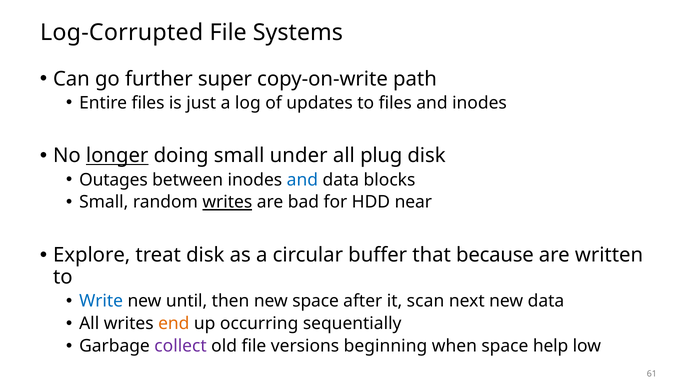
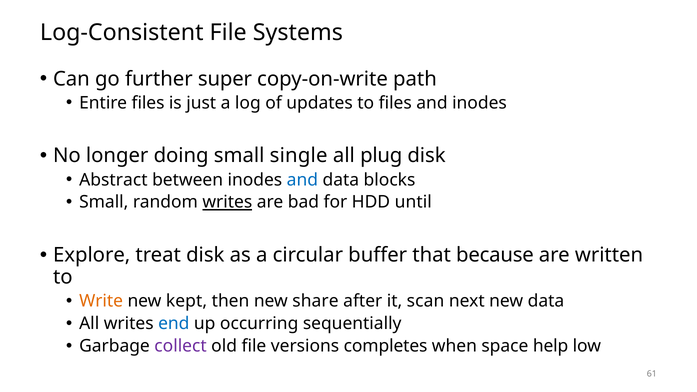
Log-Corrupted: Log-Corrupted -> Log-Consistent (122, 33)
longer underline: present -> none (117, 156)
under: under -> single (299, 156)
Outages: Outages -> Abstract (113, 180)
near: near -> until (413, 202)
Write colour: blue -> orange (101, 301)
until: until -> kept (187, 301)
new space: space -> share (315, 301)
end colour: orange -> blue (174, 324)
beginning: beginning -> completes (386, 346)
